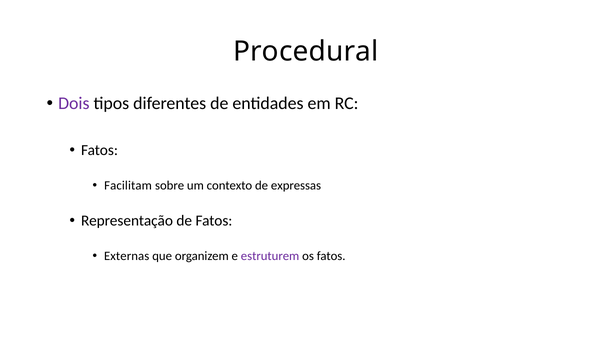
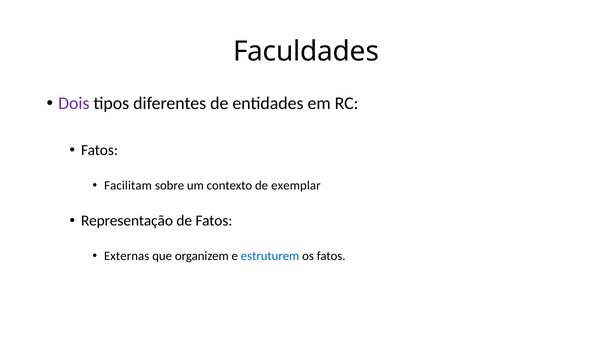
Procedural: Procedural -> Faculdades (306, 51)
expressas: expressas -> exemplar (296, 186)
estruturem colour: purple -> blue (270, 256)
